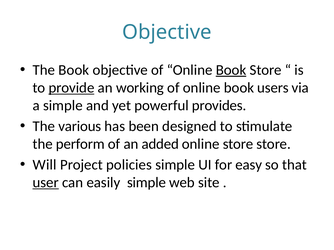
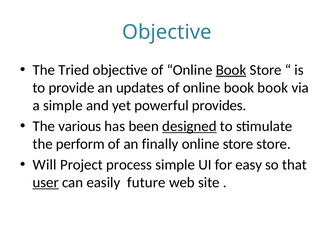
The Book: Book -> Tried (74, 70)
provide underline: present -> none (71, 88)
working: working -> updates (140, 88)
book users: users -> book (273, 88)
designed underline: none -> present (189, 126)
added: added -> finally (160, 144)
policies: policies -> process (129, 165)
easily simple: simple -> future (146, 183)
